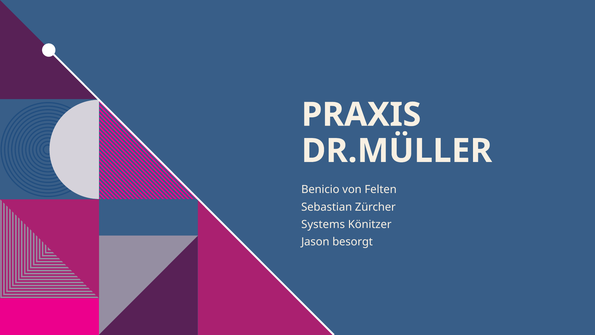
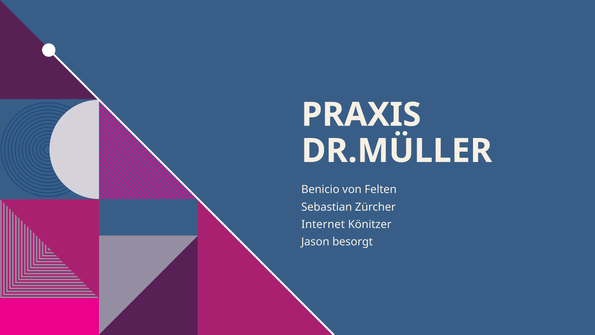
Systems: Systems -> Internet (323, 224)
